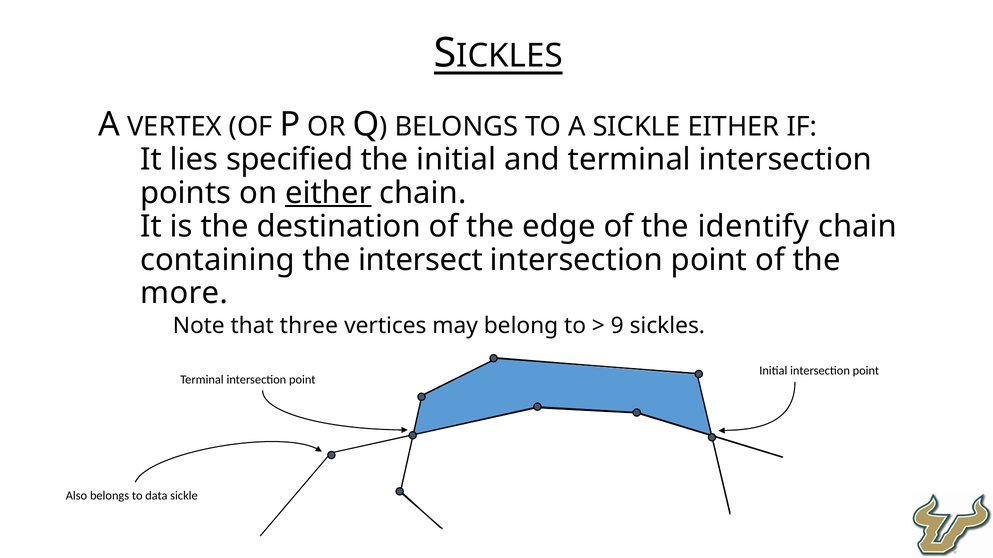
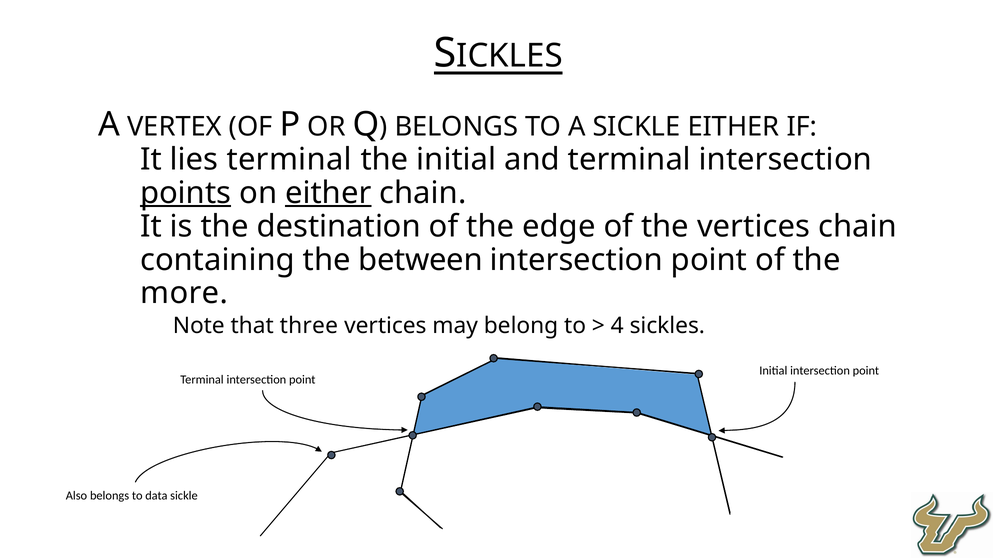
lies specified: specified -> terminal (289, 160)
points underline: none -> present (186, 193)
the identify: identify -> vertices (754, 227)
intersect: intersect -> between (421, 260)
9: 9 -> 4 (617, 326)
